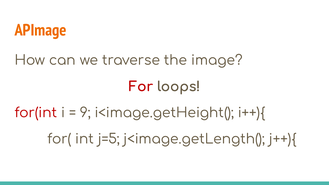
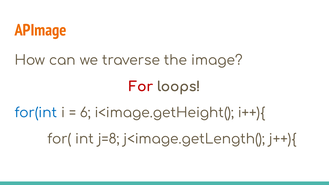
for(int colour: red -> blue (36, 113)
9: 9 -> 6 (85, 113)
j=5: j=5 -> j=8 (109, 139)
